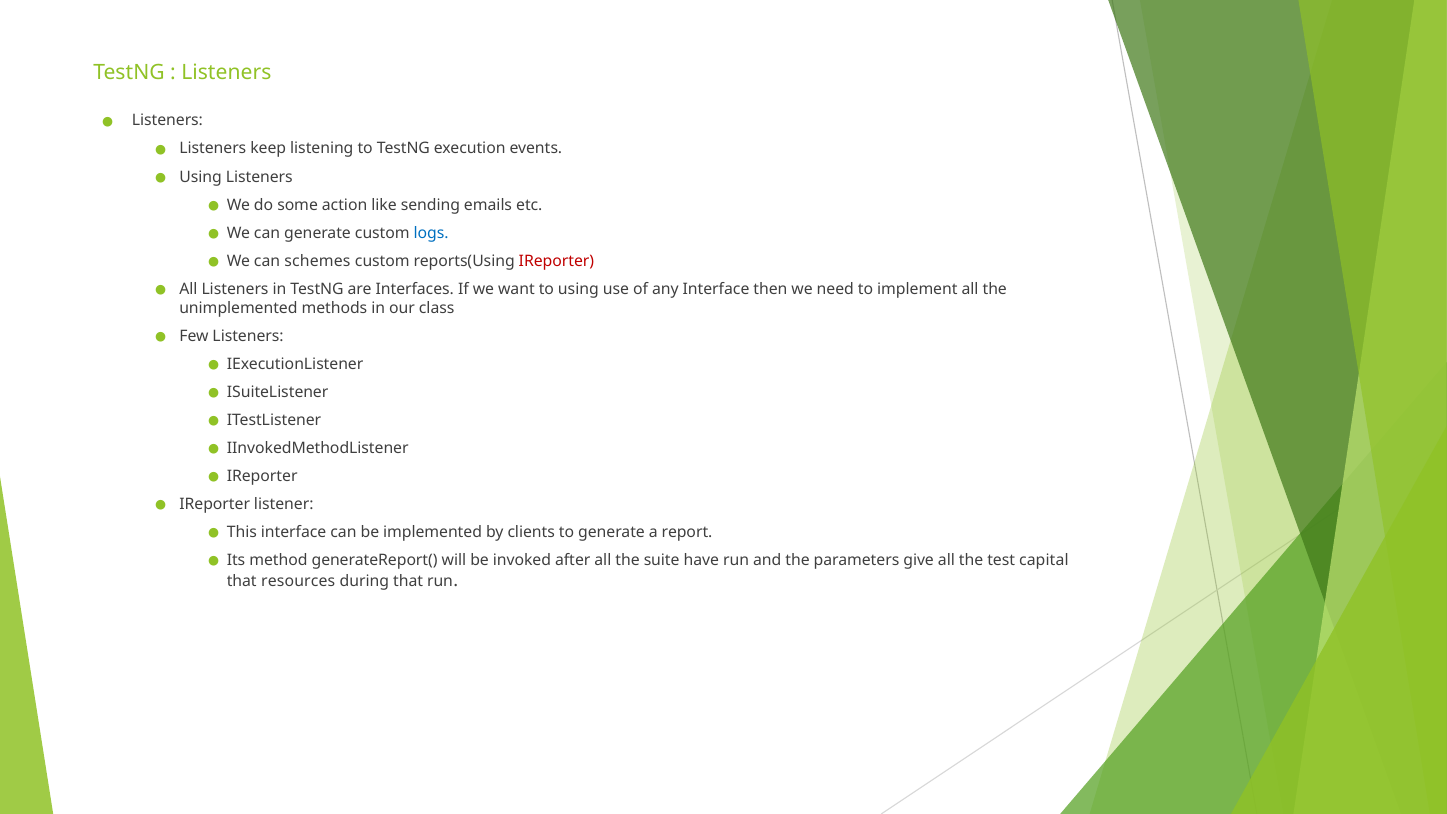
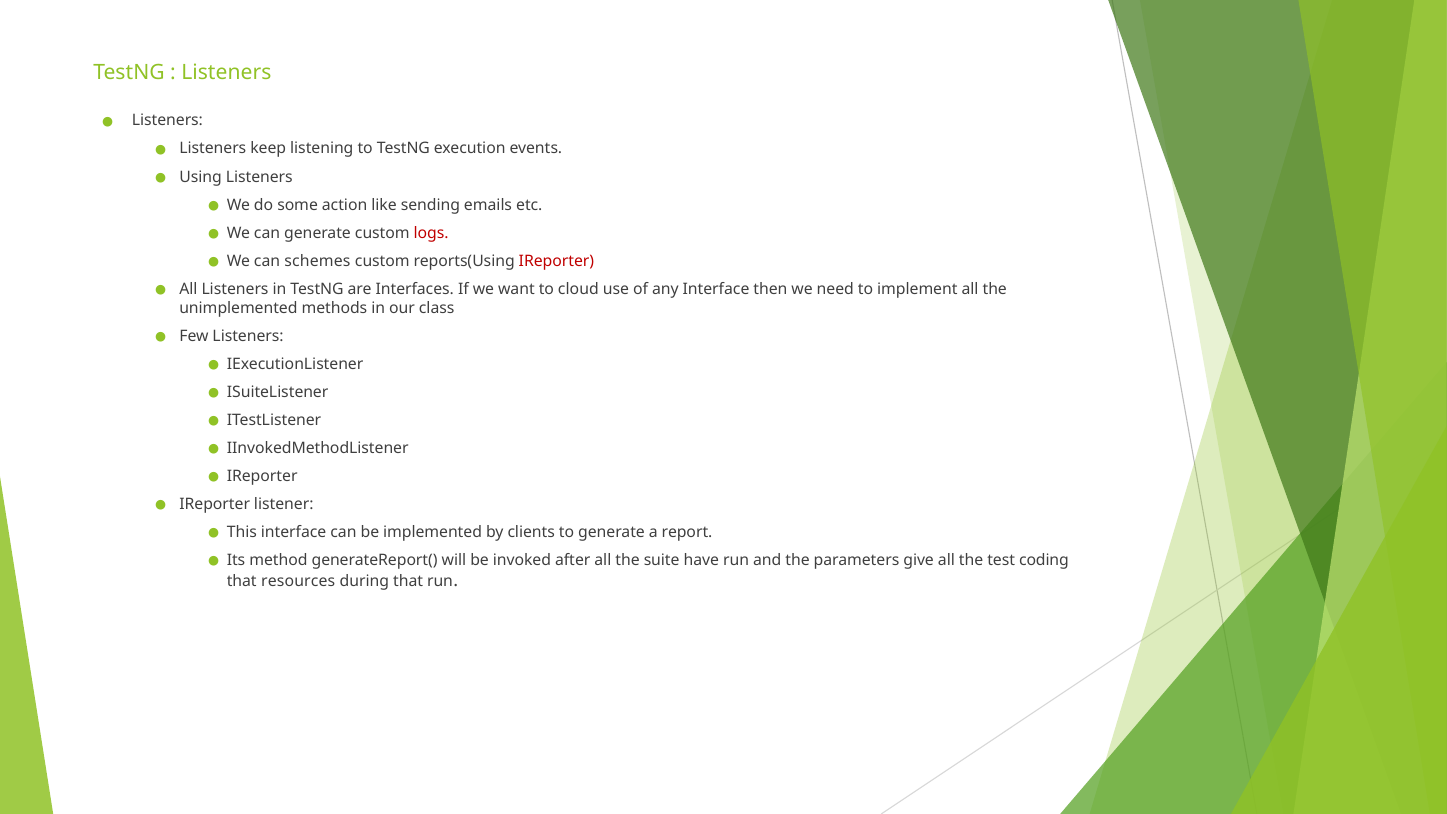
logs colour: blue -> red (431, 233)
to using: using -> cloud (578, 289)
capital: capital -> coding (1044, 560)
